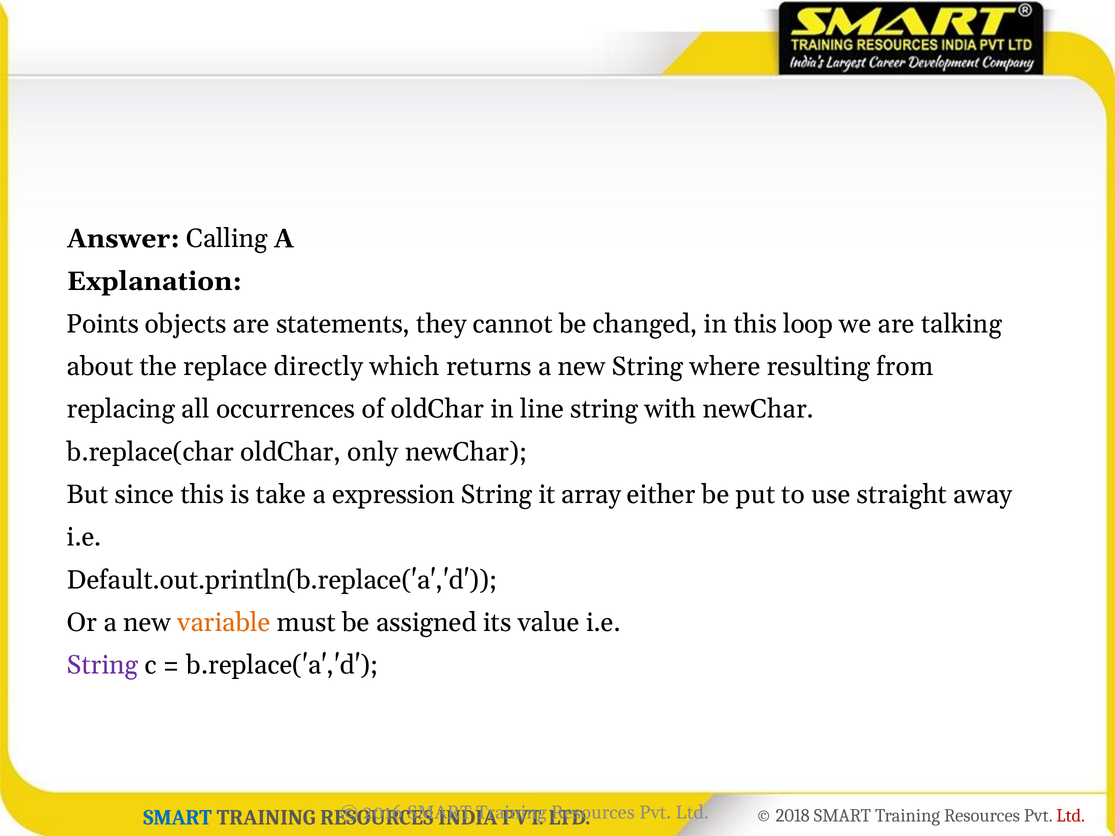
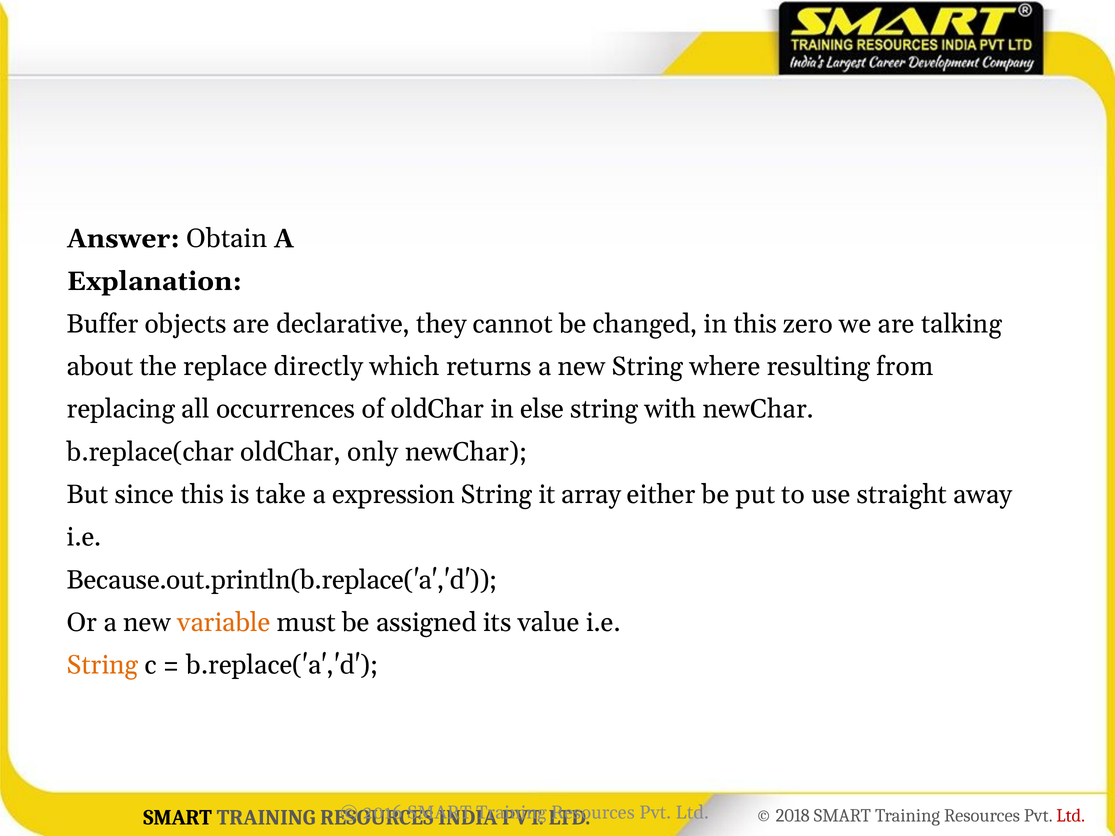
Calling: Calling -> Obtain (227, 239)
Points: Points -> Buffer (103, 324)
statements: statements -> declarative (343, 324)
loop: loop -> zero (808, 324)
line: line -> else (542, 409)
Default.out.println(b.replace('a','d: Default.out.println(b.replace('a','d -> Because.out.println(b.replace('a','d (282, 580)
String colour: purple -> orange (103, 665)
SMART colour: blue -> black (178, 818)
